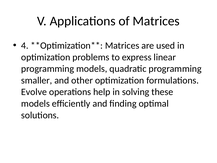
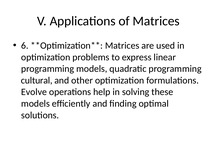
4: 4 -> 6 (25, 46)
smaller: smaller -> cultural (37, 80)
